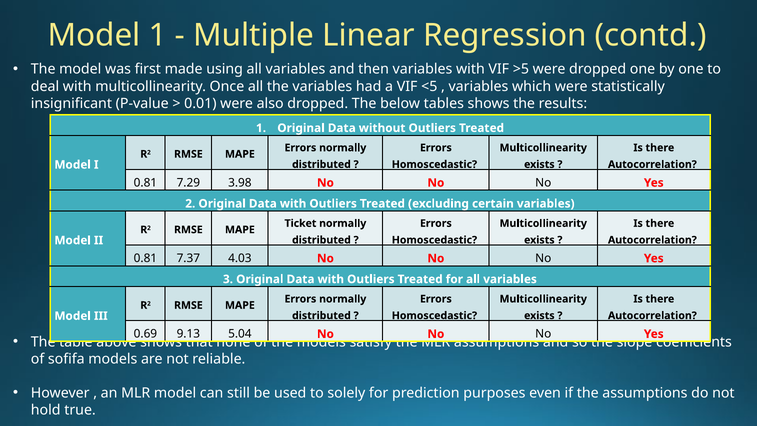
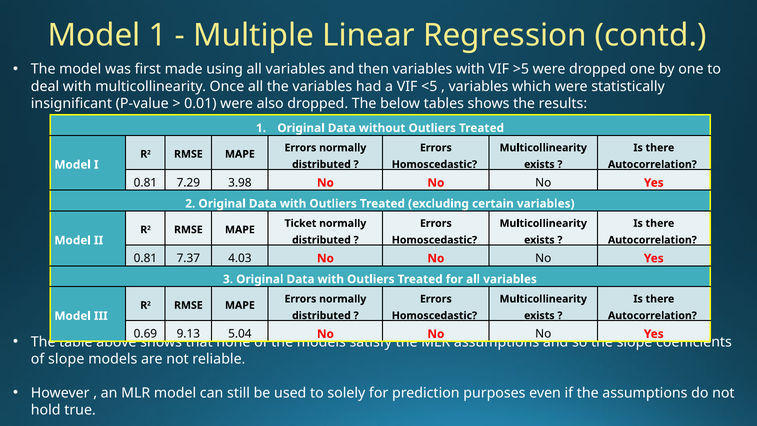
of sofifa: sofifa -> slope (66, 359)
